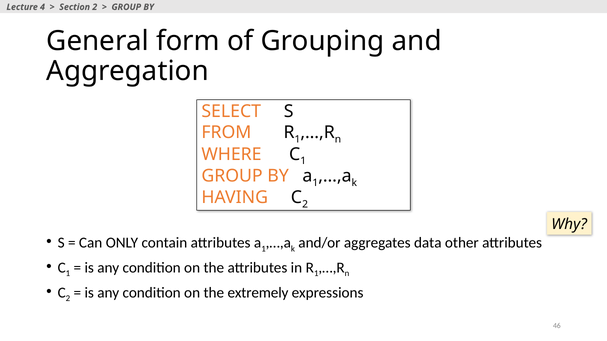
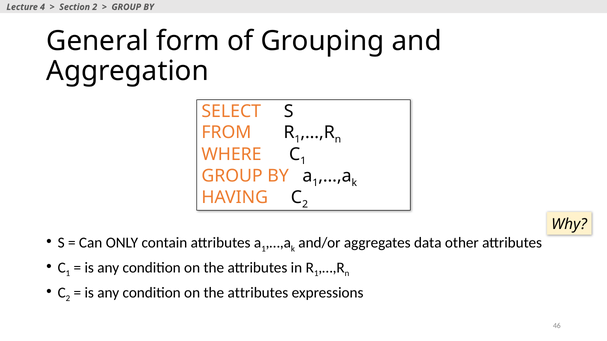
extremely: extremely -> attributes (258, 293)
